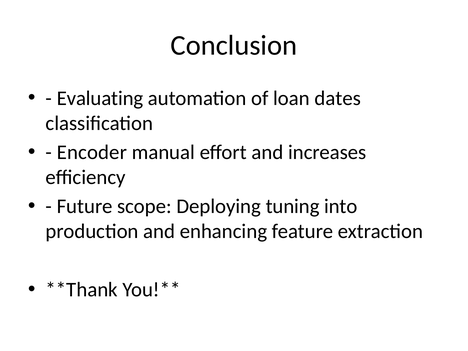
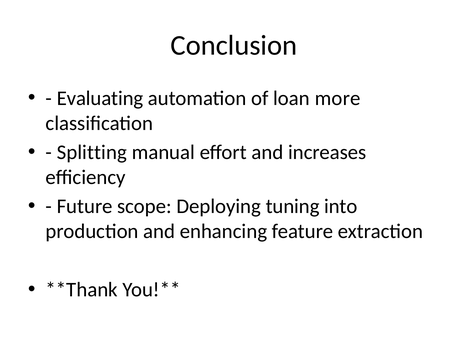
dates: dates -> more (338, 98)
Encoder: Encoder -> Splitting (92, 152)
